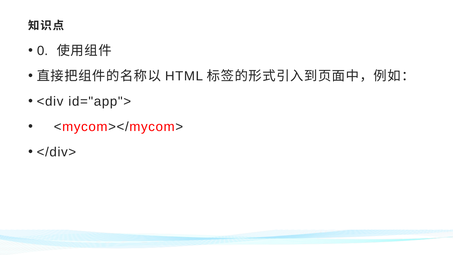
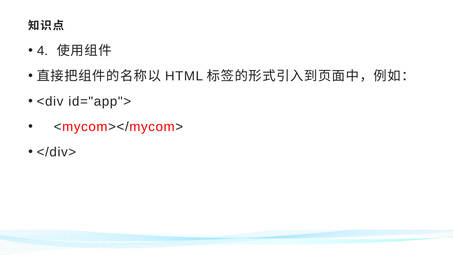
0: 0 -> 4 (42, 51)
